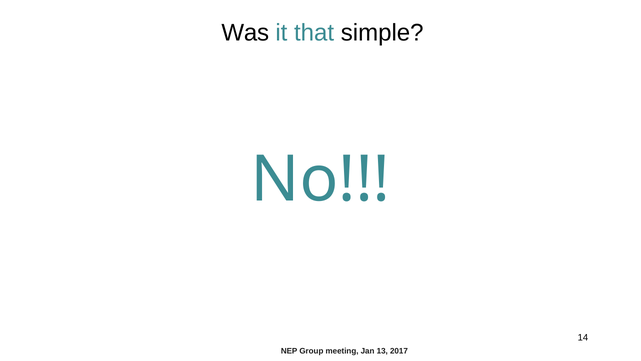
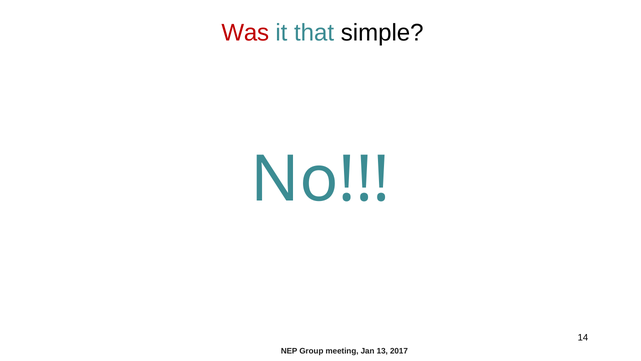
Was colour: black -> red (245, 33)
